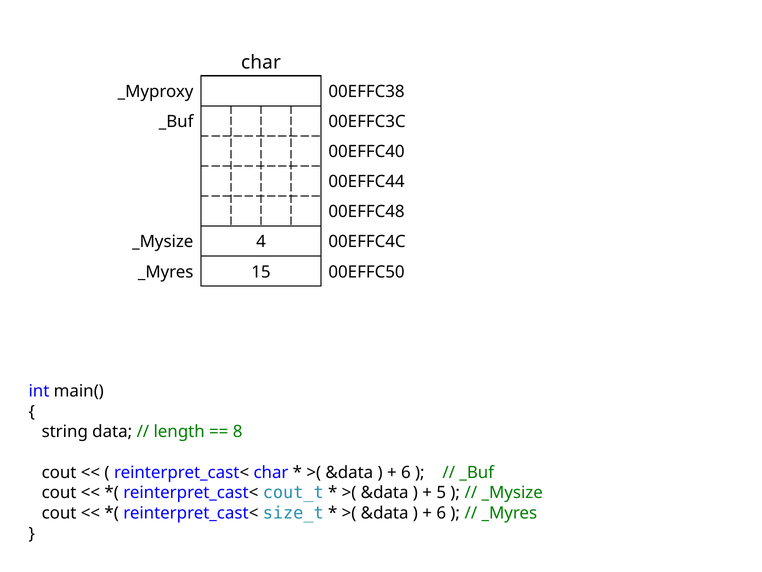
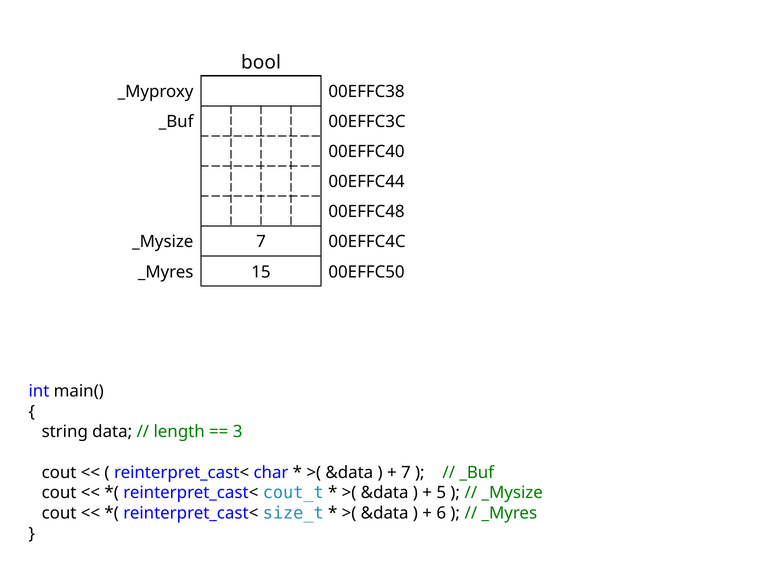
char: char -> bool (261, 62)
_Mysize 4: 4 -> 7 (261, 242)
8: 8 -> 3 (238, 432)
6: 6 -> 7 (406, 472)
